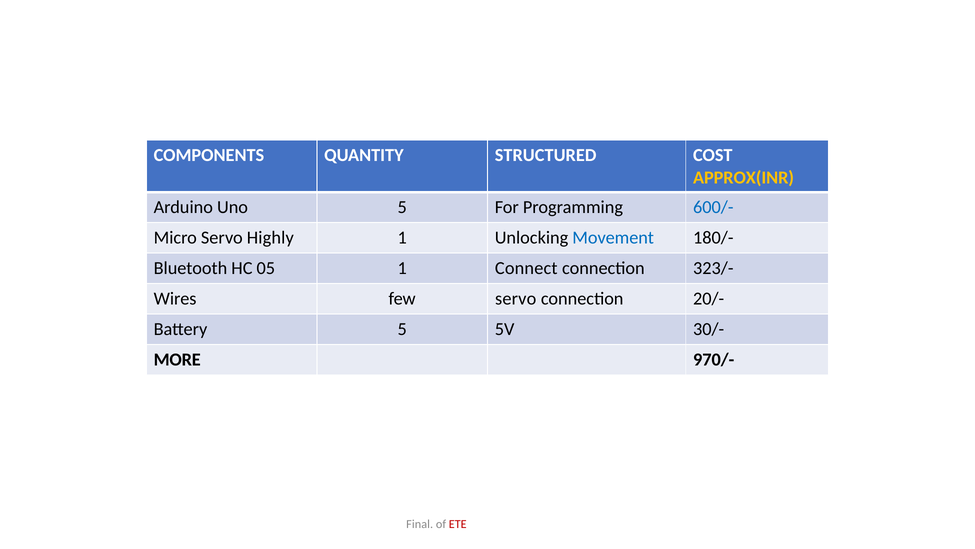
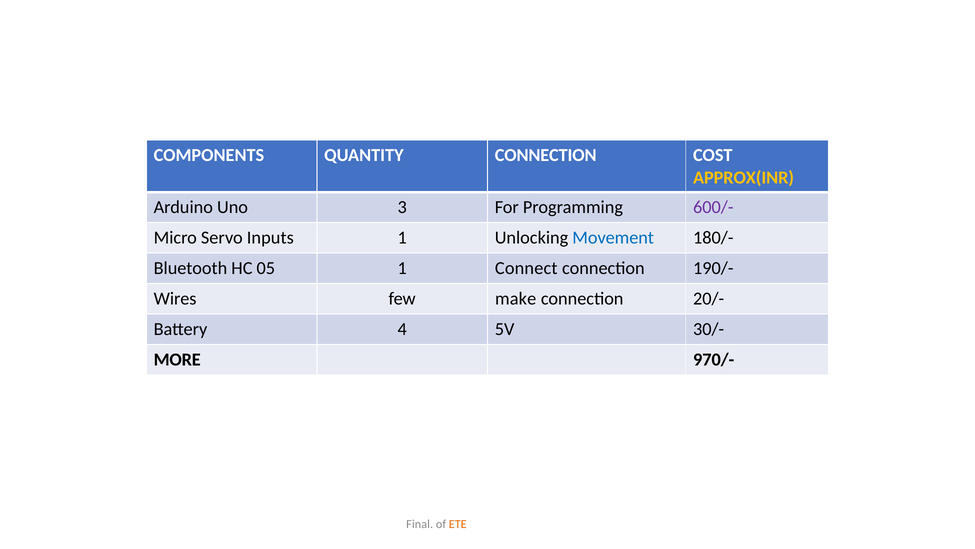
QUANTITY STRUCTURED: STRUCTURED -> CONNECTION (546, 155)
Uno 5: 5 -> 3 (402, 207)
600/- colour: blue -> purple (713, 207)
Highly: Highly -> Inputs (270, 237)
323/-: 323/- -> 190/- (713, 268)
few servo: servo -> make (516, 298)
Battery 5: 5 -> 4 (402, 329)
ETE colour: red -> orange (458, 524)
